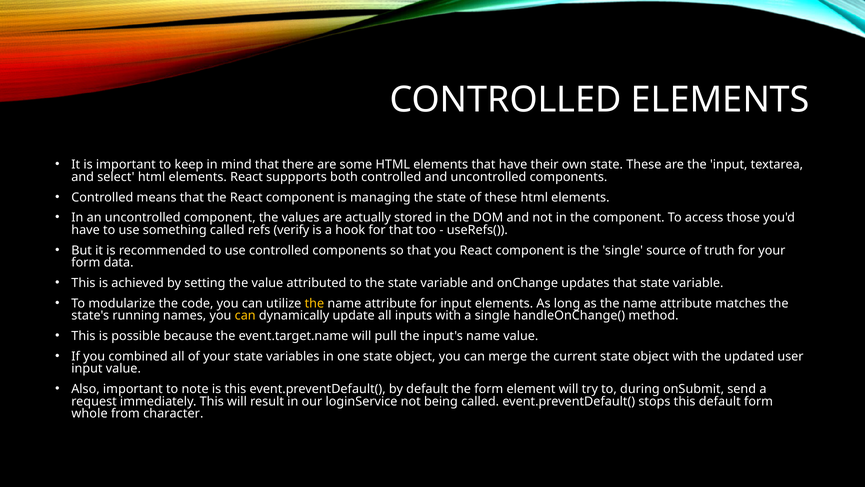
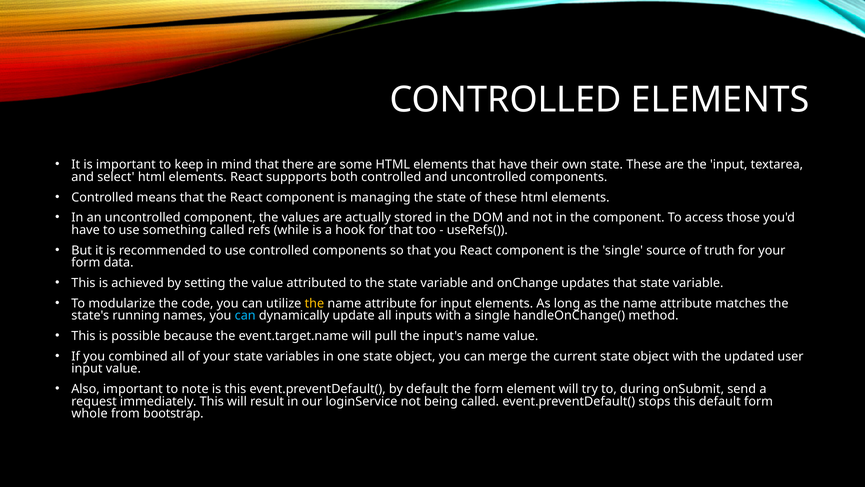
verify: verify -> while (291, 230)
can colour: yellow -> light blue (245, 315)
character: character -> bootstrap (173, 413)
